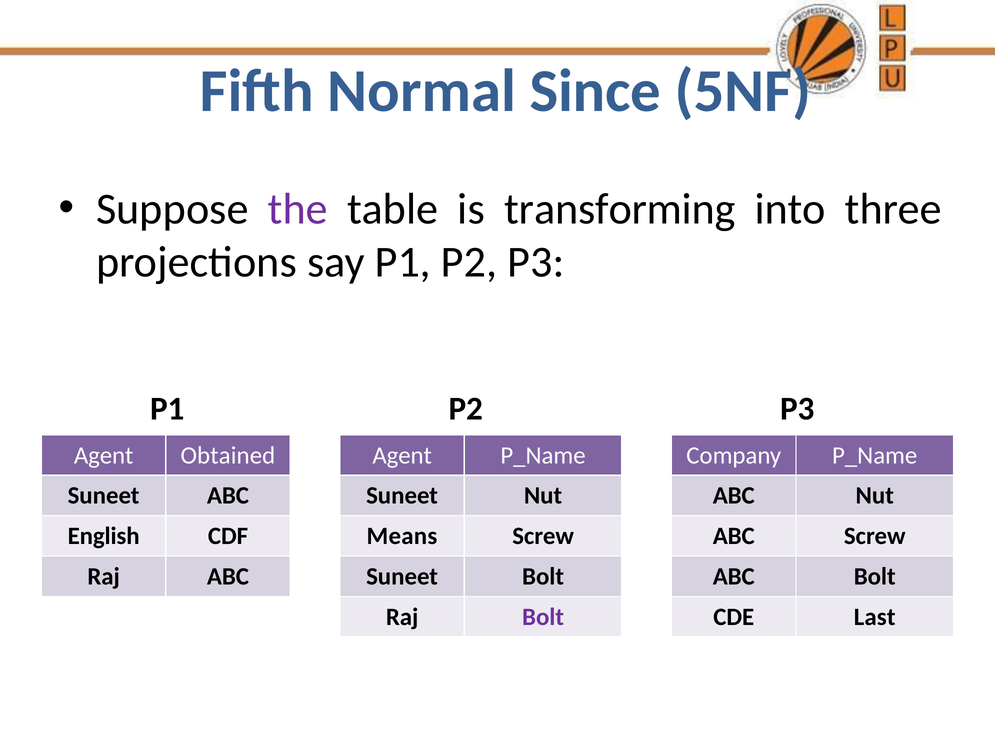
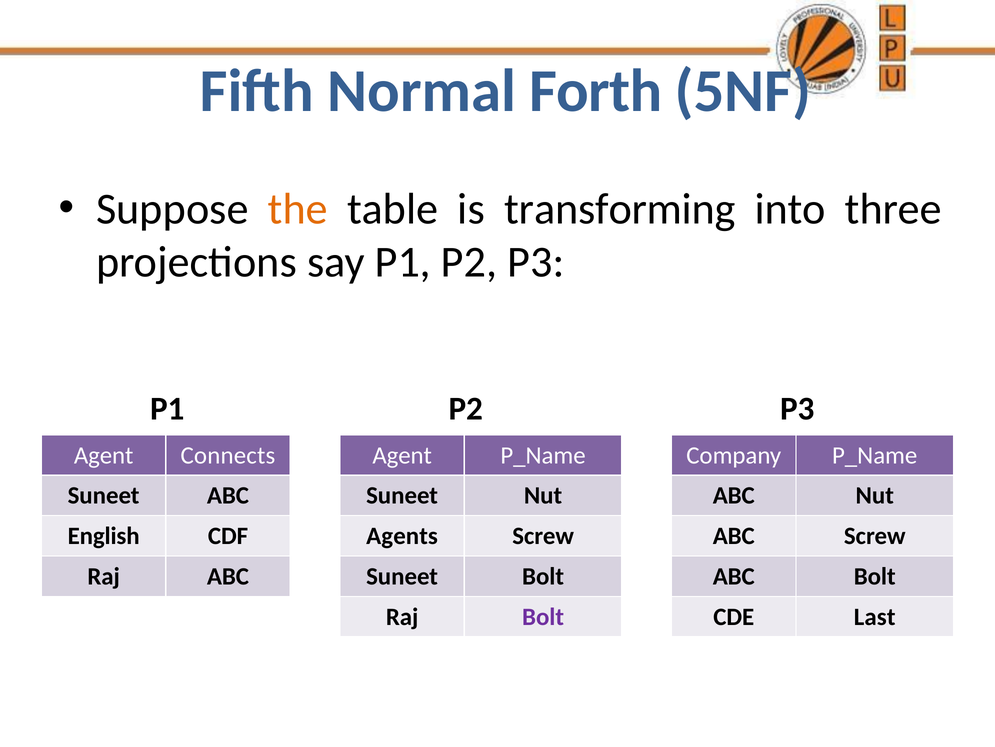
Since: Since -> Forth (596, 91)
the colour: purple -> orange (298, 209)
Obtained: Obtained -> Connects (228, 455)
Means: Means -> Agents (402, 536)
